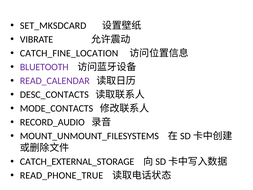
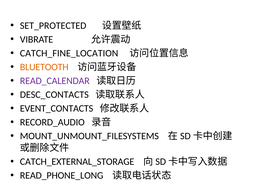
SET_MKSDCARD: SET_MKSDCARD -> SET_PROTECTED (53, 26)
BLUETOOTH colour: purple -> orange (44, 67)
MODE_CONTACTS: MODE_CONTACTS -> EVENT_CONTACTS (57, 108)
READ_PHONE_TRUE: READ_PHONE_TRUE -> READ_PHONE_LONG (62, 175)
